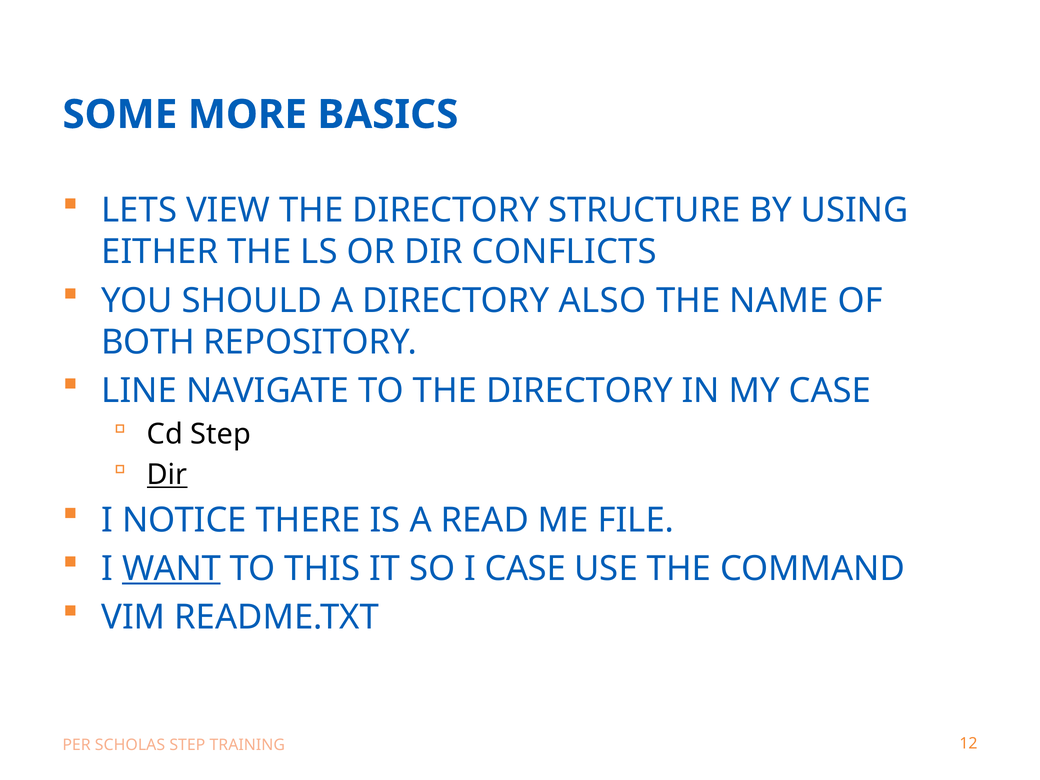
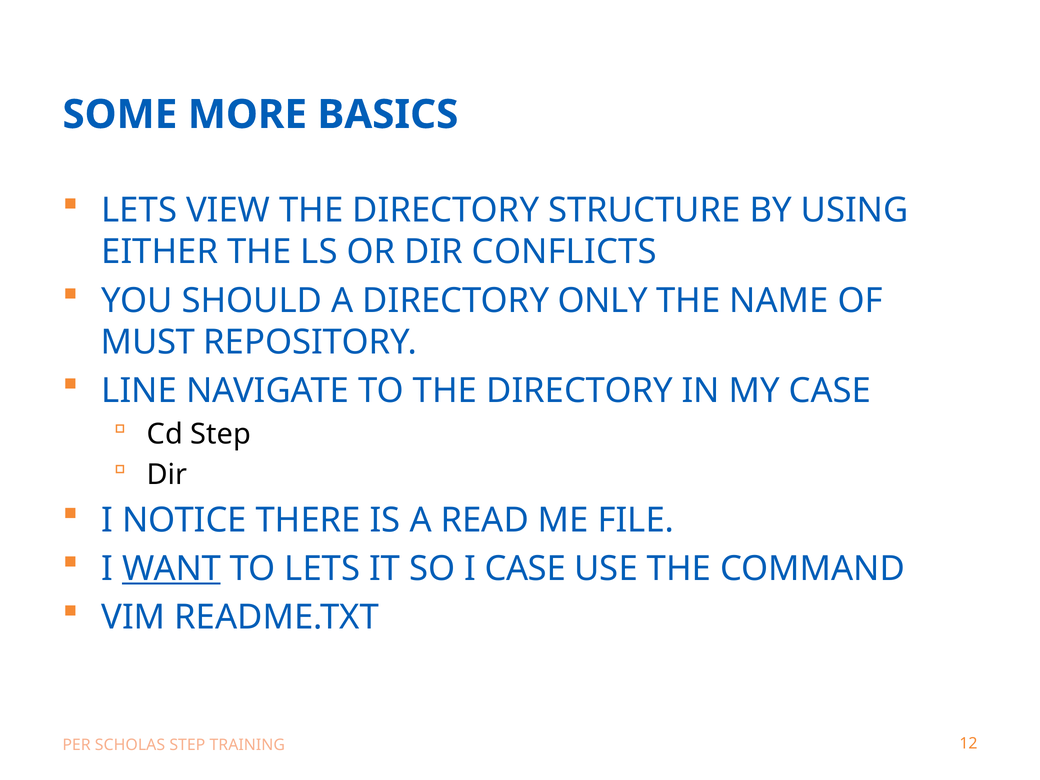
ALSO: ALSO -> ONLY (603, 301)
BOTH: BOTH -> MUST (148, 342)
Dir underline: present -> none (167, 475)
TO THIS: THIS -> LETS (322, 569)
